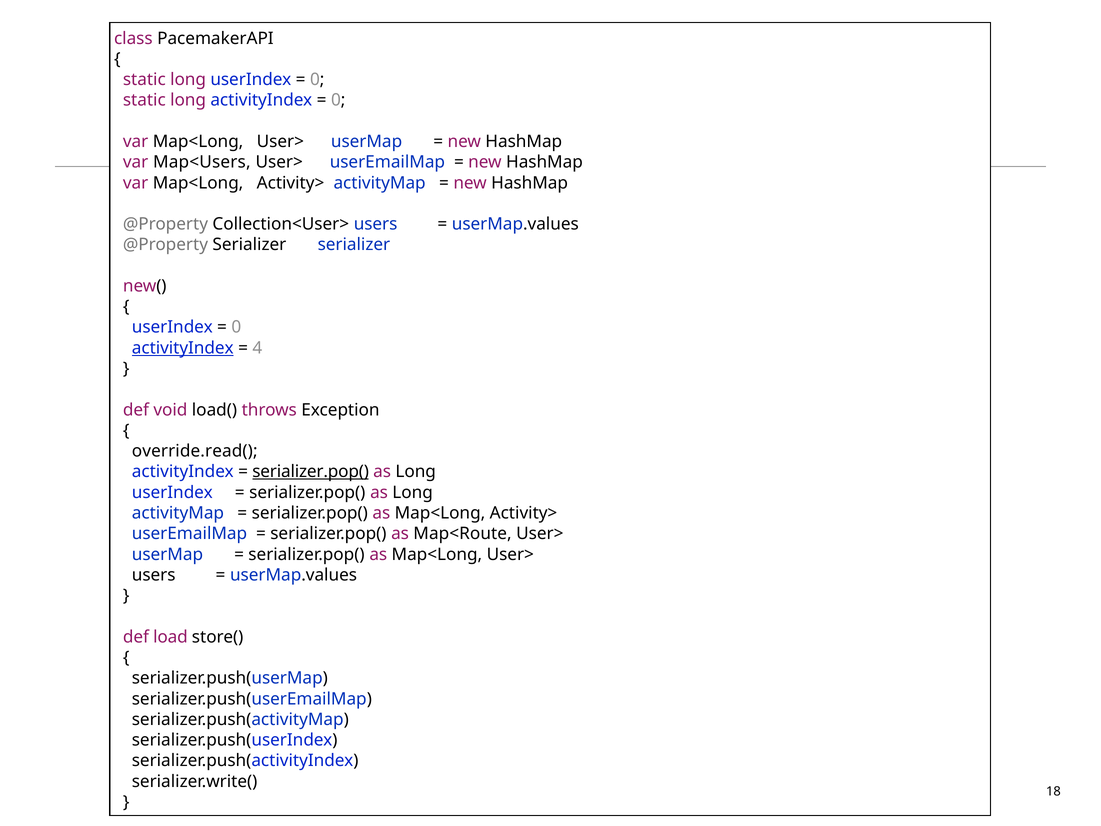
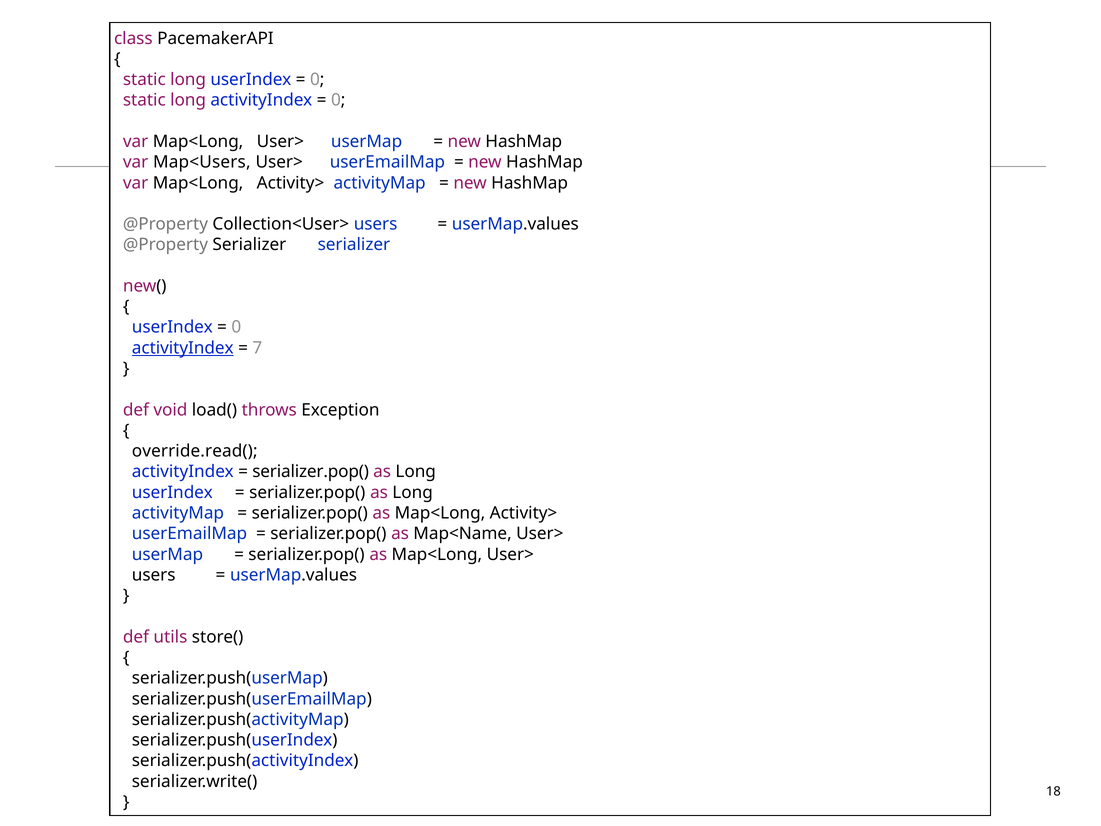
4: 4 -> 7 (257, 348)
serializer.pop( underline: present -> none (311, 472)
Map<Route: Map<Route -> Map<Name (463, 534)
load: load -> utils (170, 637)
